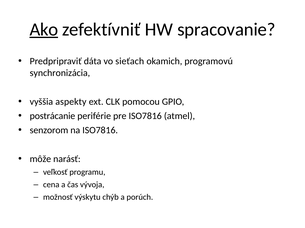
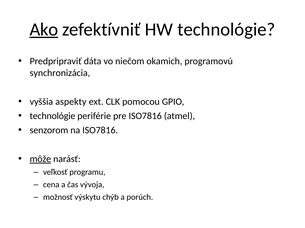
HW spracovanie: spracovanie -> technológie (226, 30)
sieťach: sieťach -> niečom (130, 61)
postrácanie: postrácanie -> technológie (52, 116)
môže underline: none -> present (40, 159)
